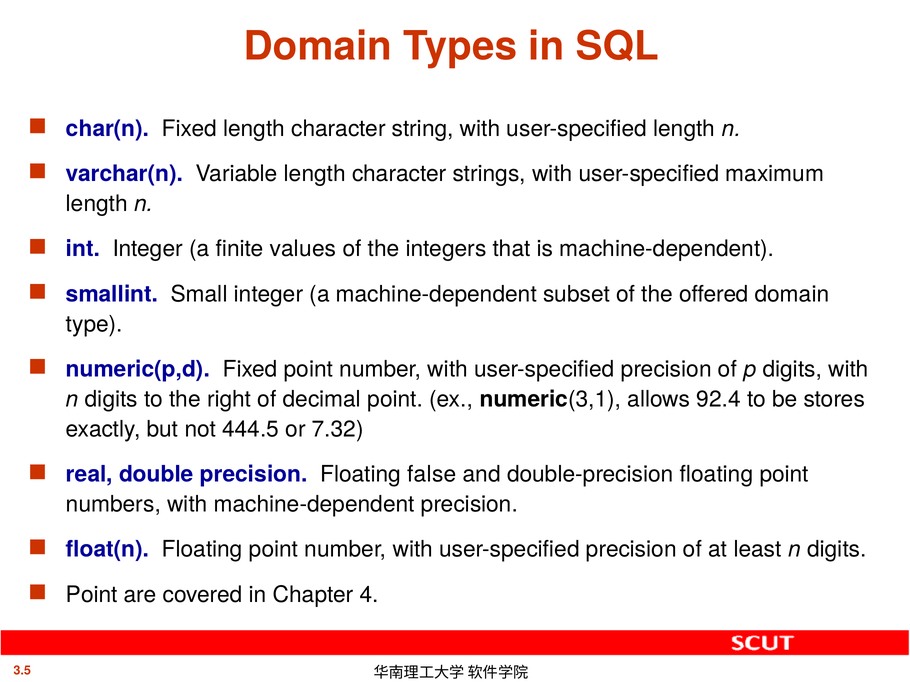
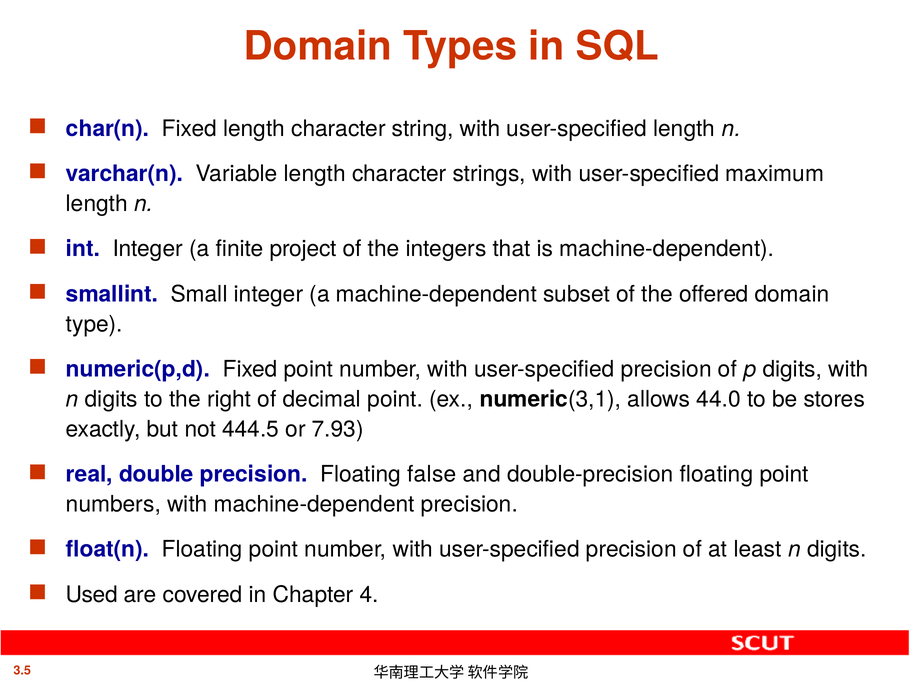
values: values -> project (303, 249)
92.4: 92.4 -> 44.0 (719, 399)
7.32: 7.32 -> 7.93 (338, 429)
Point: Point -> Used (92, 595)
